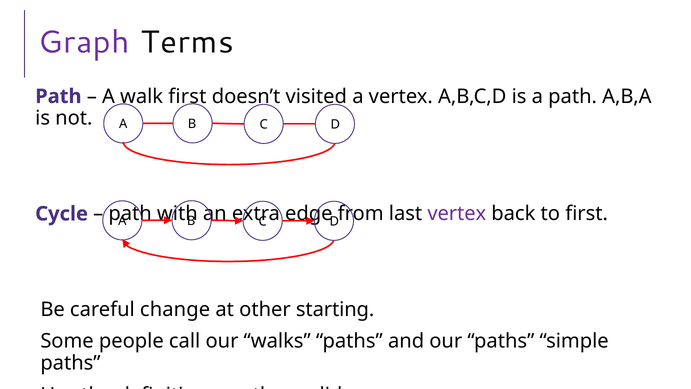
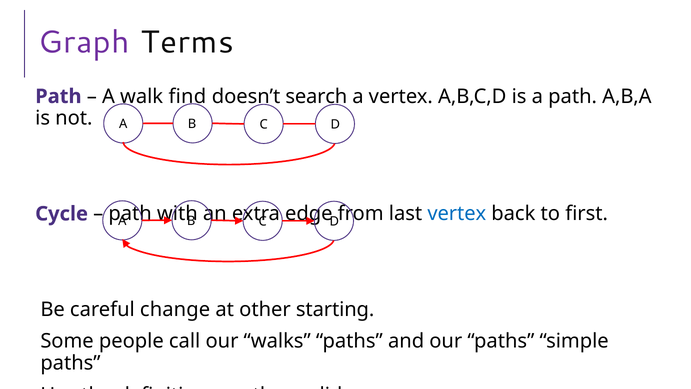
walk first: first -> find (187, 96)
visited: visited -> search (316, 96)
vertex colour: purple -> blue (457, 214)
